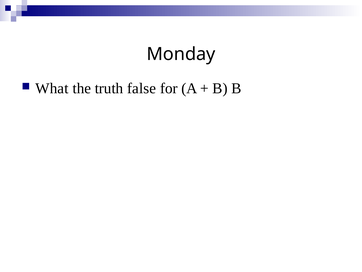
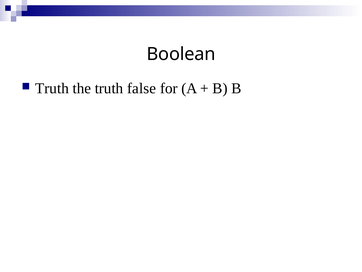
Monday: Monday -> Boolean (181, 54)
What: What -> Truth (52, 88)
